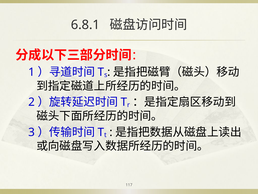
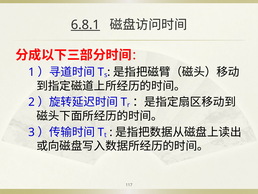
6.8.1 underline: none -> present (85, 25)
